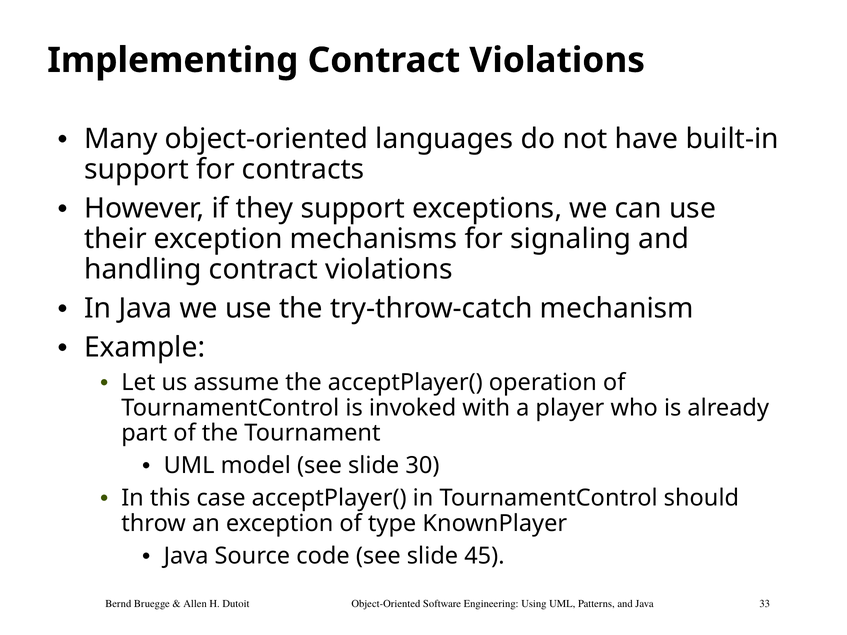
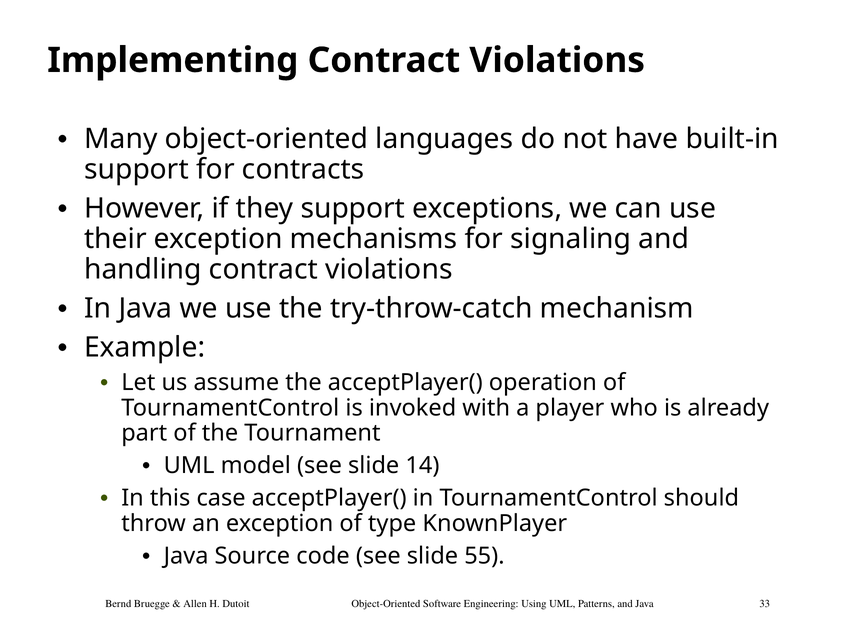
30: 30 -> 14 (422, 466)
45: 45 -> 55 (484, 556)
